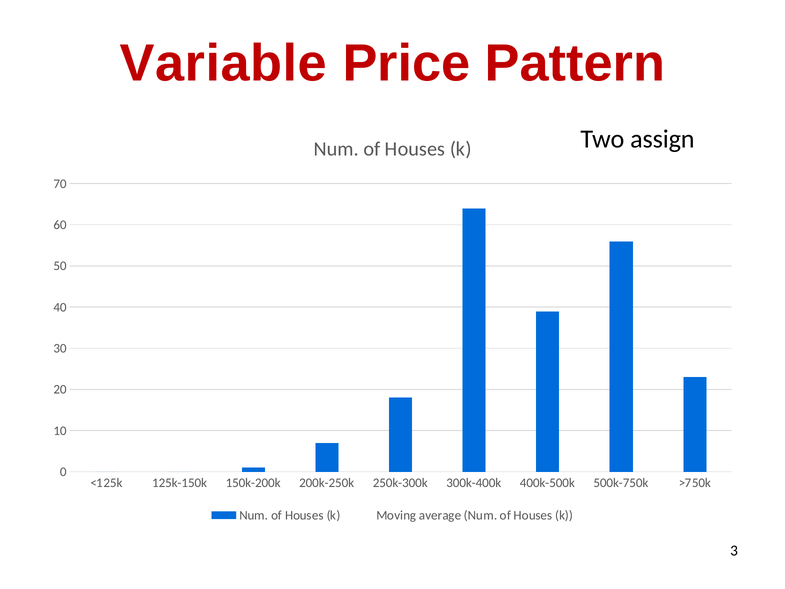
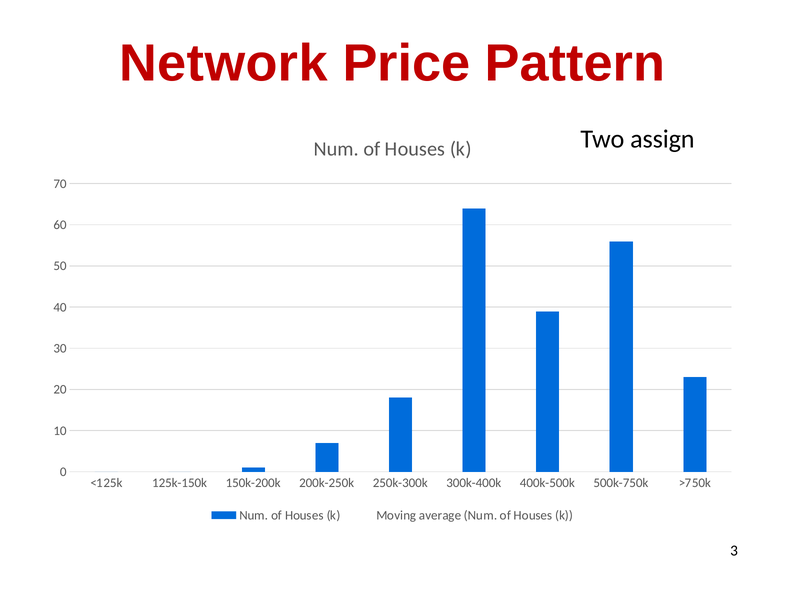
Variable: Variable -> Network (223, 63)
